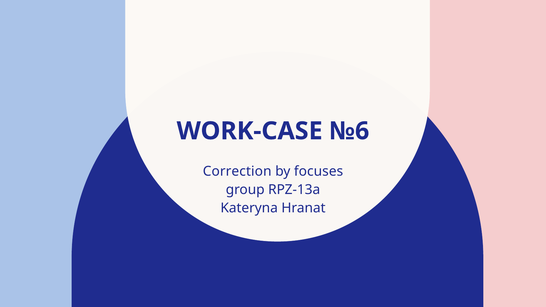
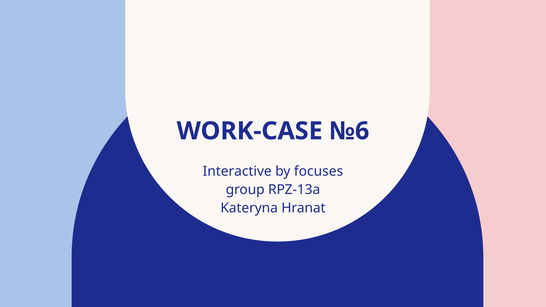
Correction: Correction -> Interactive (237, 171)
